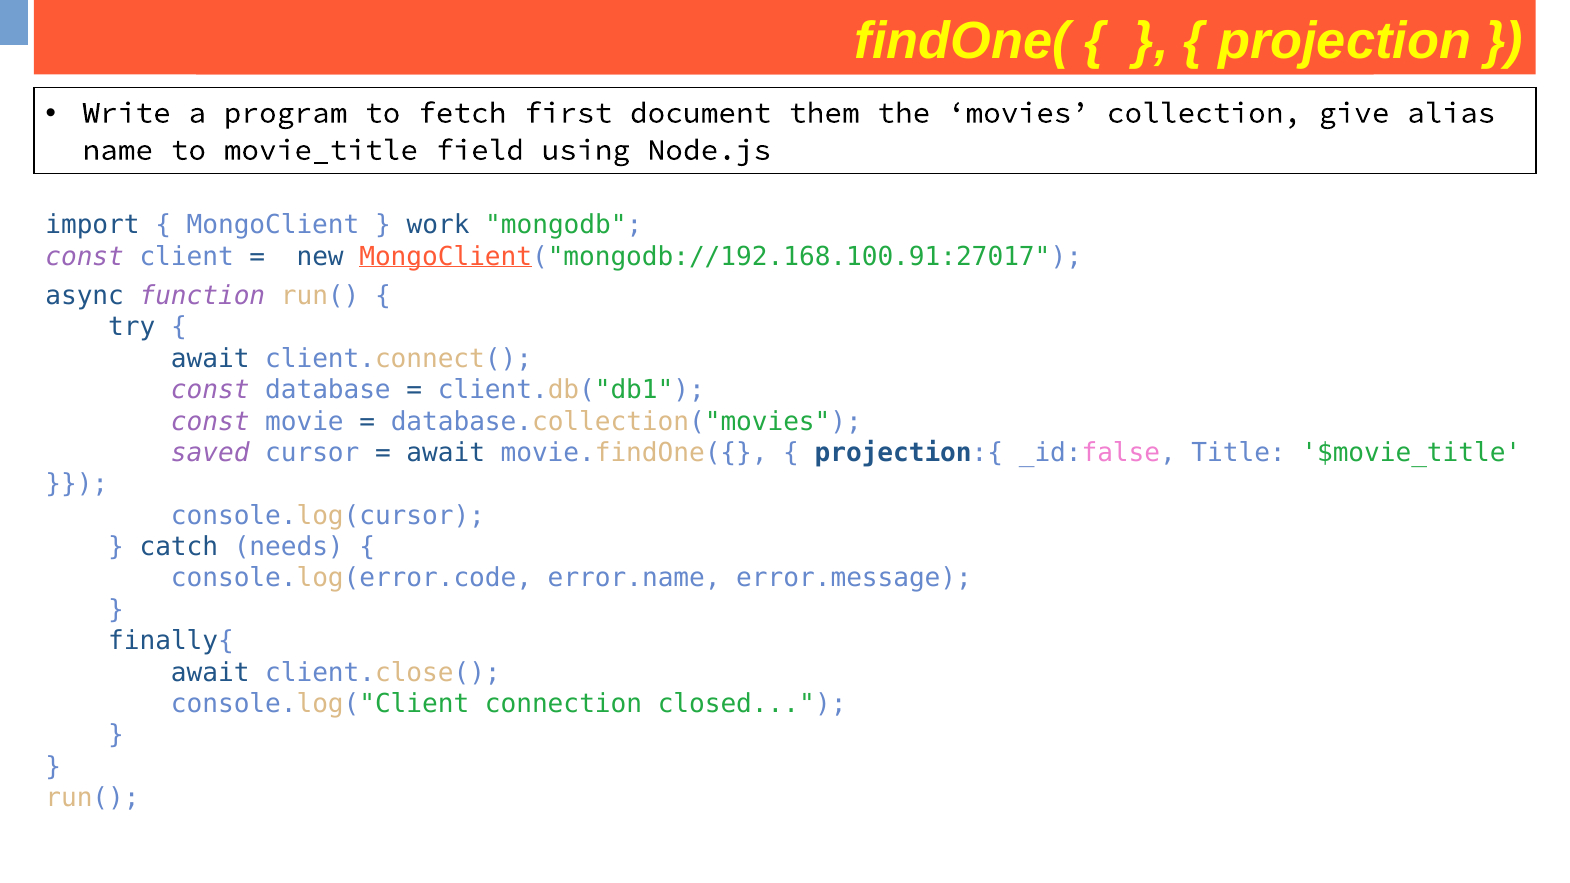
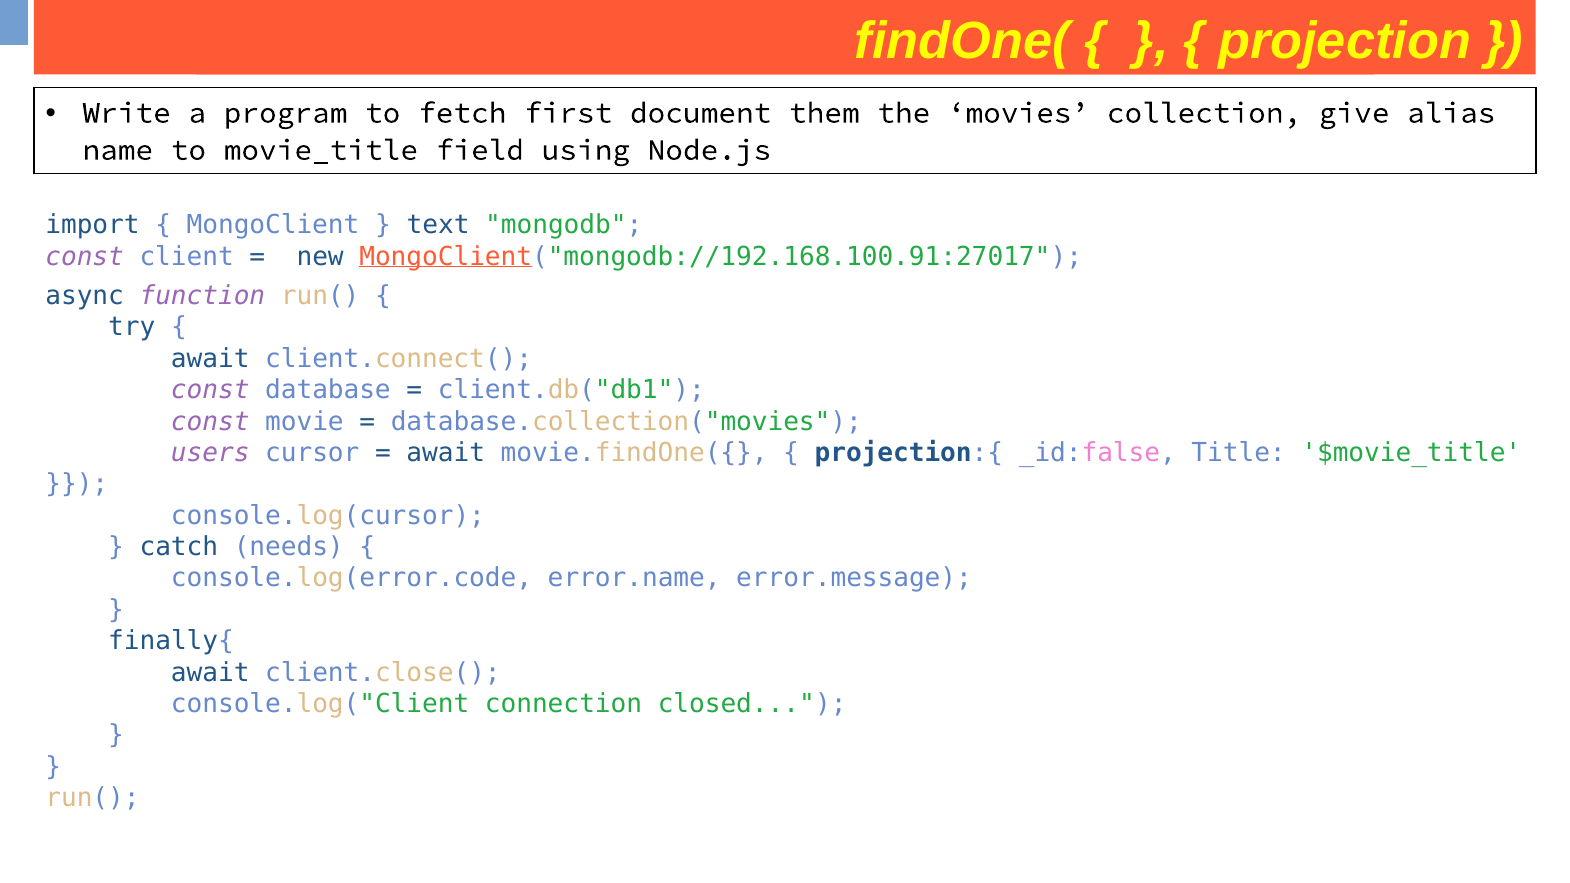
work: work -> text (438, 225)
saved: saved -> users (210, 453)
